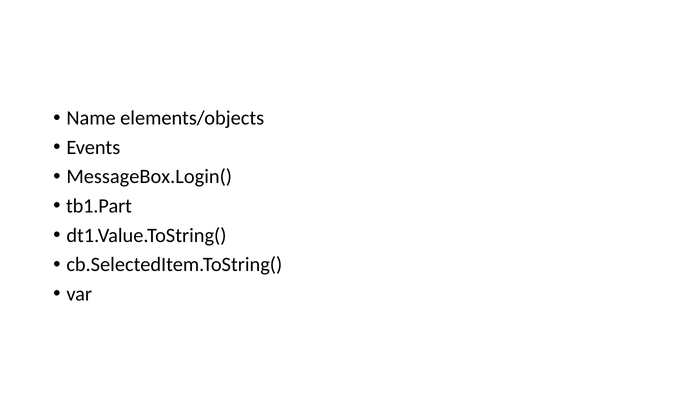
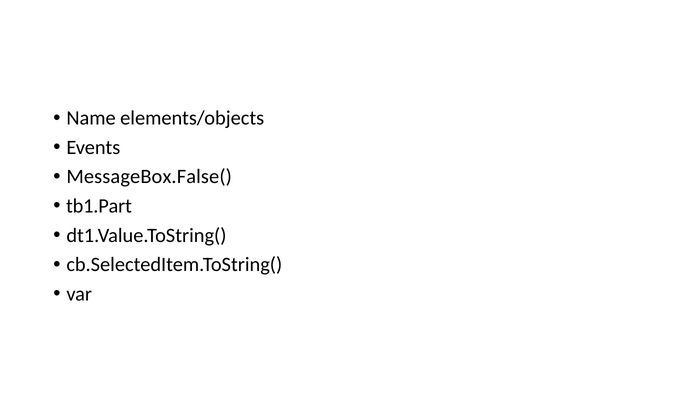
MessageBox.Login(: MessageBox.Login( -> MessageBox.False( (149, 177)
